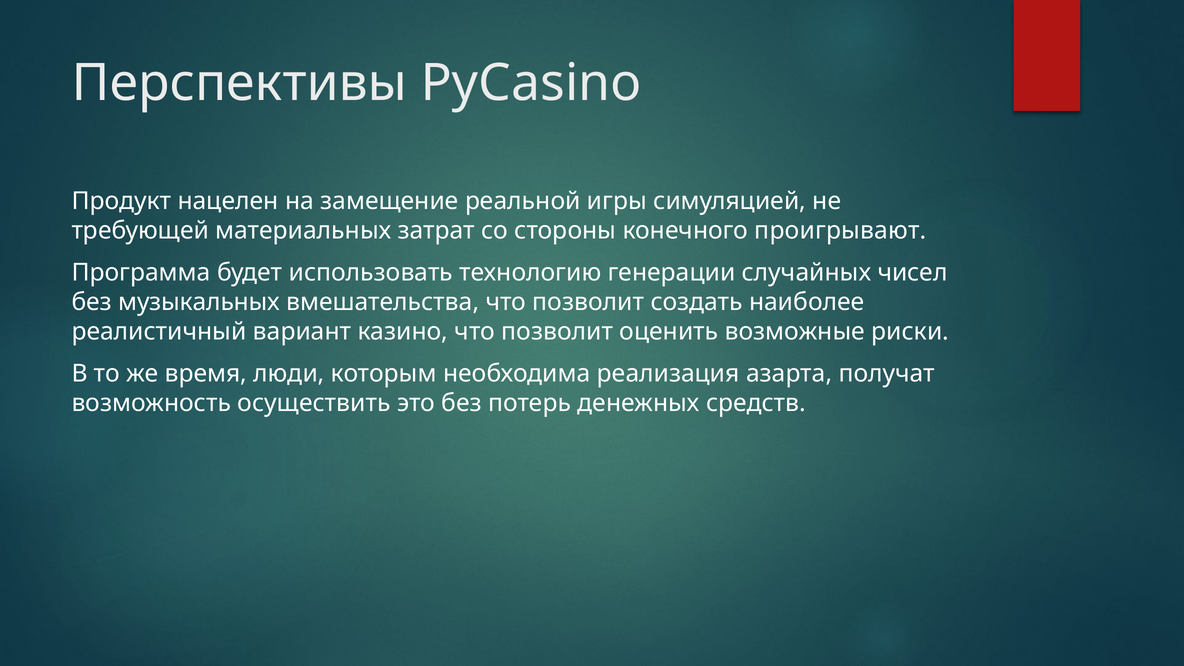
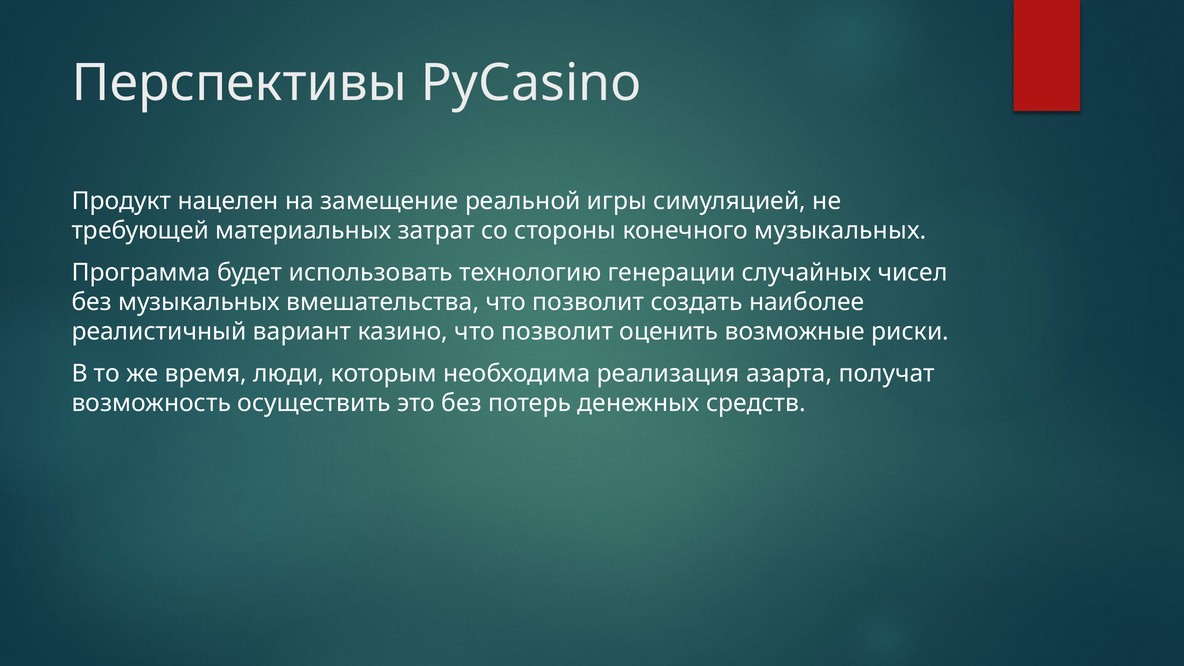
конечного проигрывают: проигрывают -> музыкальных (840, 231)
